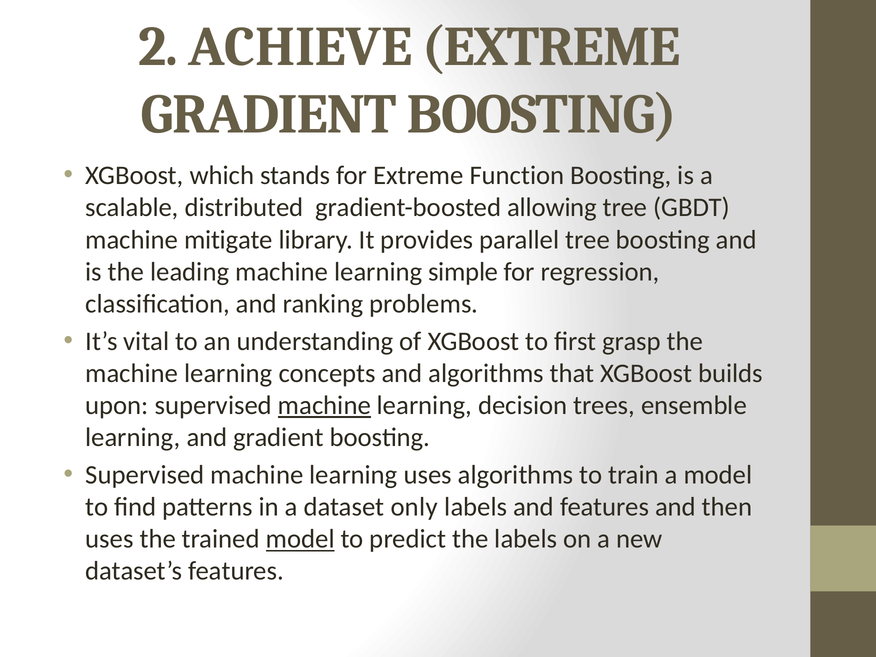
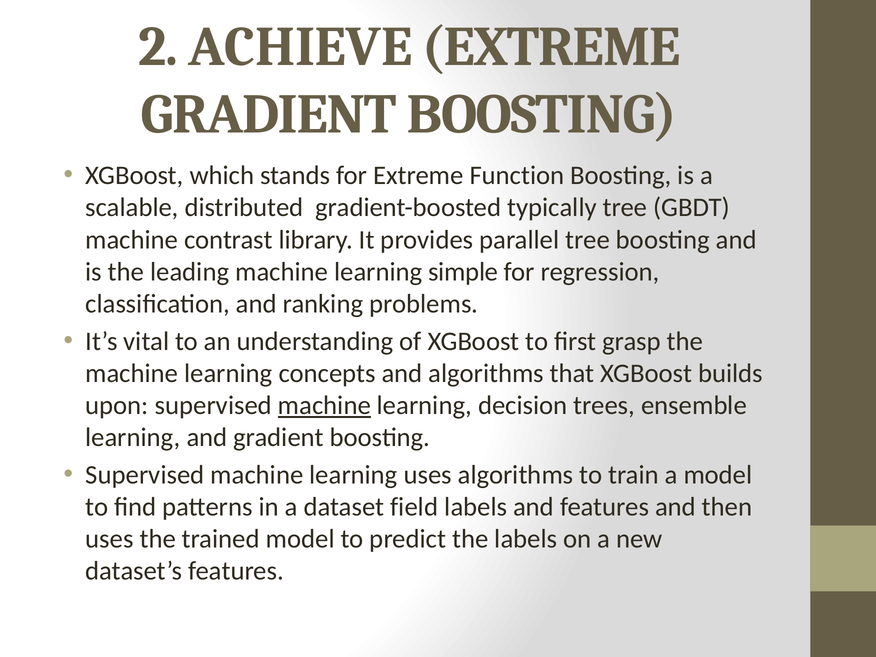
allowing: allowing -> typically (552, 208)
mitigate: mitigate -> contrast (228, 240)
only: only -> field (414, 507)
model underline: present -> none (300, 539)
